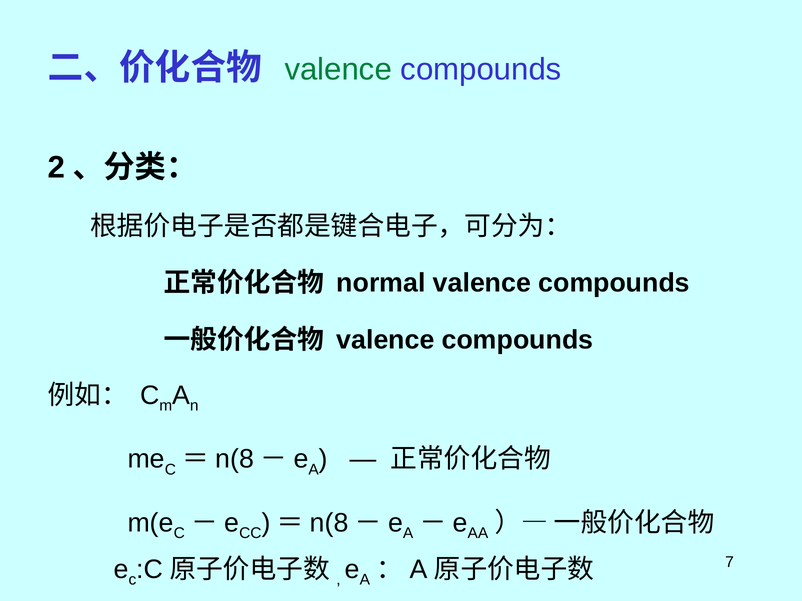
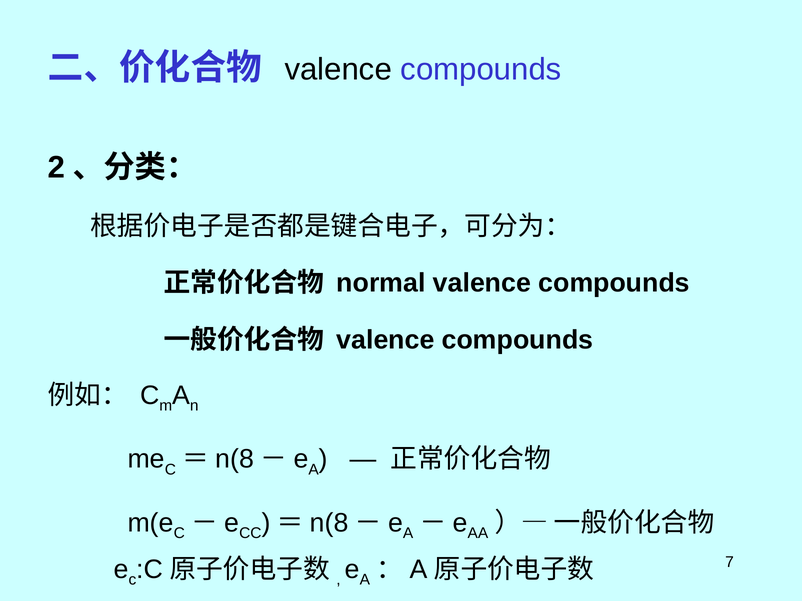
valence colour: green -> black (338, 69)
